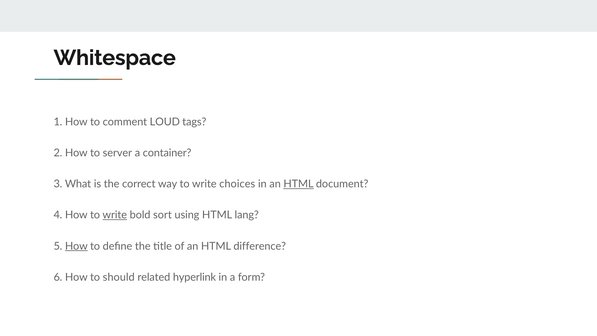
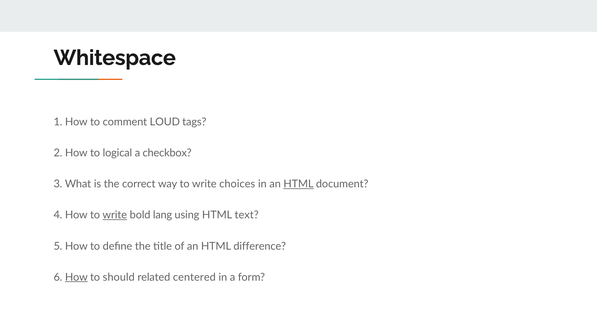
server: server -> logical (117, 153)
container: container -> checkbox (167, 153)
sort: sort -> lang (163, 215)
lang: lang -> text (247, 215)
How underline: present -> none (76, 246)
How underline: none -> present (76, 277)
hyperlink: hyperlink -> centered (194, 277)
